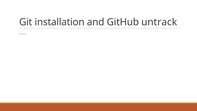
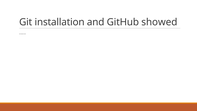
untrack: untrack -> showed (159, 22)
